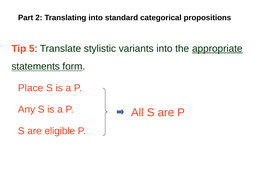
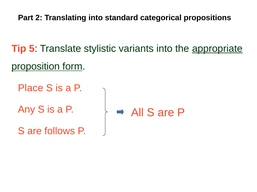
statements: statements -> proposition (36, 67)
eligible: eligible -> follows (60, 131)
